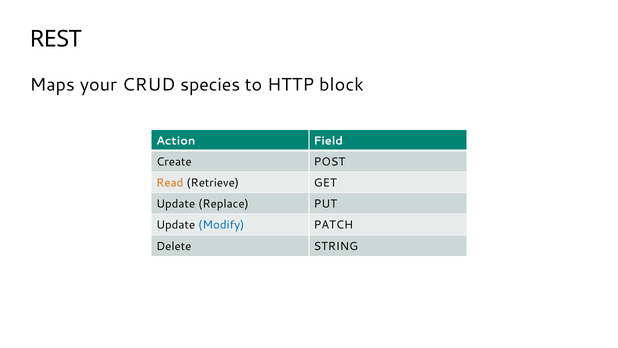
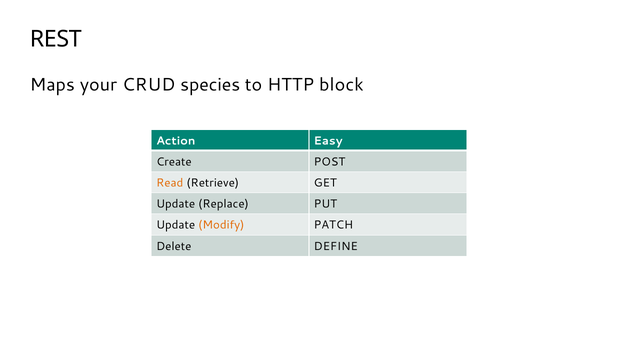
Field: Field -> Easy (328, 141)
Modify colour: blue -> orange (221, 225)
STRING: STRING -> DEFINE (336, 246)
